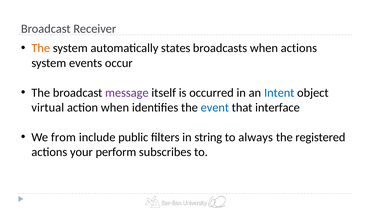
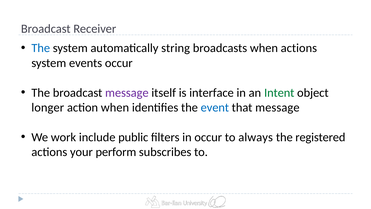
The colour: orange -> blue (41, 48)
states: states -> string (176, 48)
occurred: occurred -> interface (212, 93)
Intent colour: blue -> green (279, 93)
virtual: virtual -> longer (48, 107)
that interface: interface -> message (277, 107)
from: from -> work (63, 137)
in string: string -> occur (208, 137)
